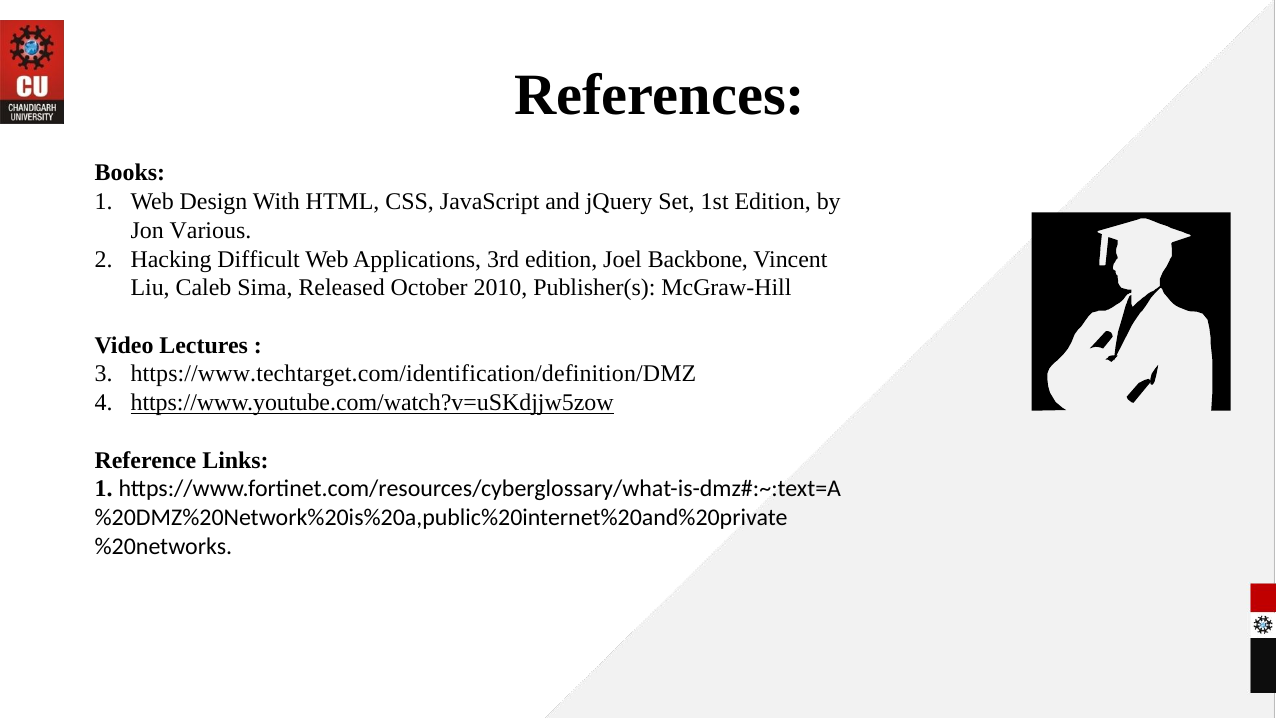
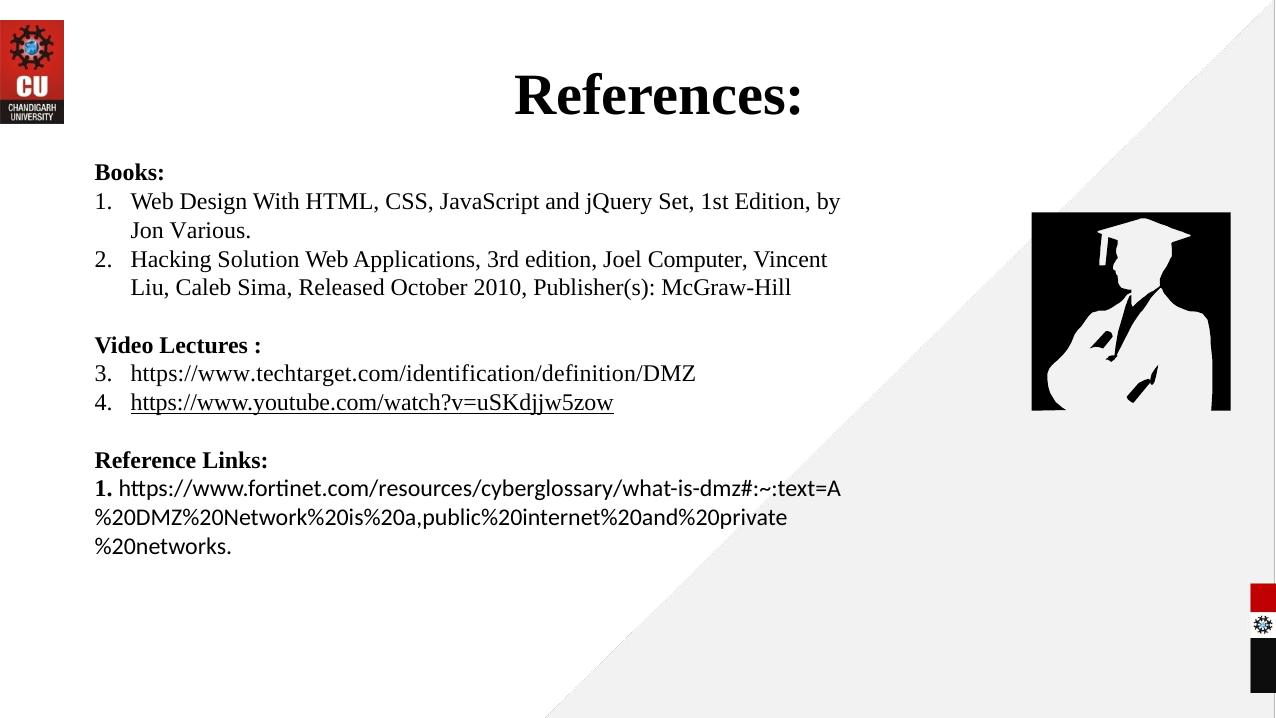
Difficult: Difficult -> Solution (259, 259)
Backbone: Backbone -> Computer (698, 259)
